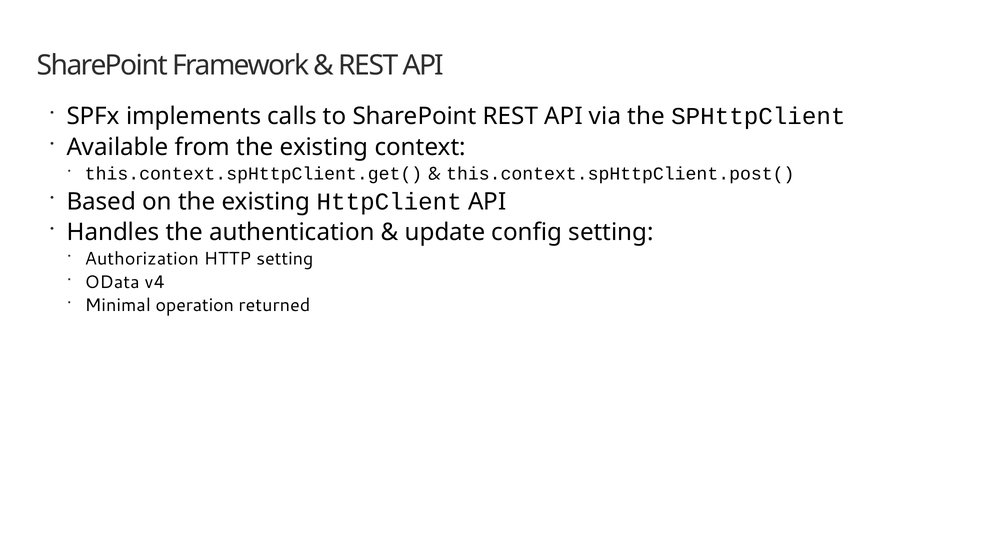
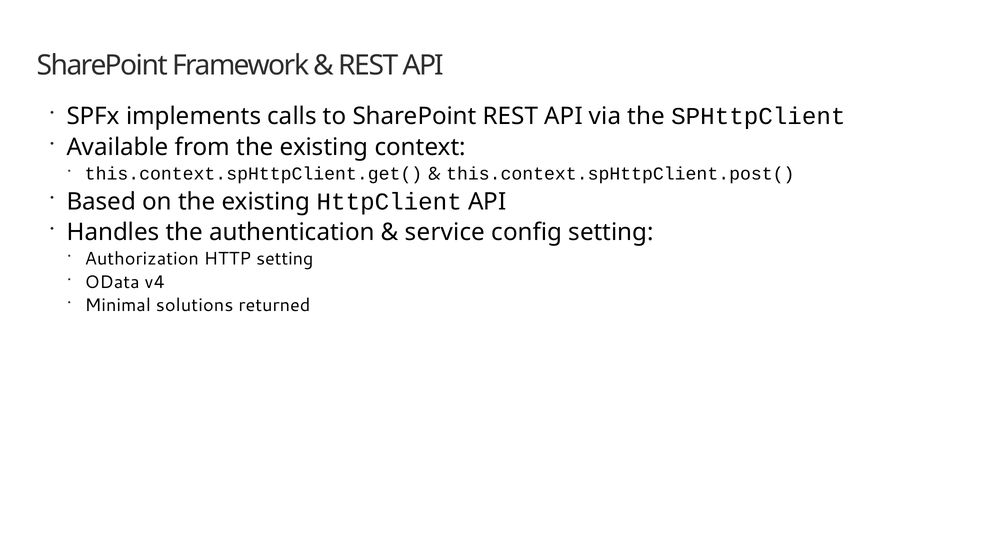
update: update -> service (445, 232)
operation: operation -> solutions (195, 305)
